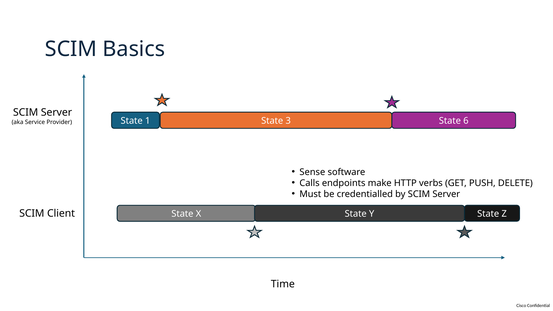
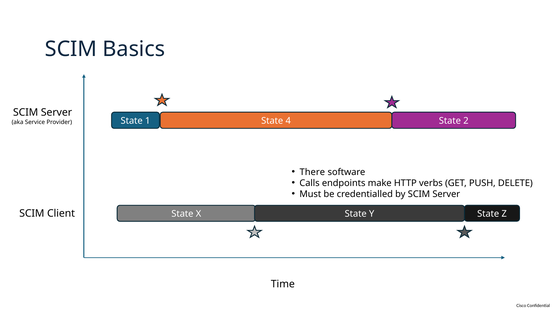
3: 3 -> 4 (288, 121)
6: 6 -> 2 (466, 121)
Sense: Sense -> There (312, 172)
